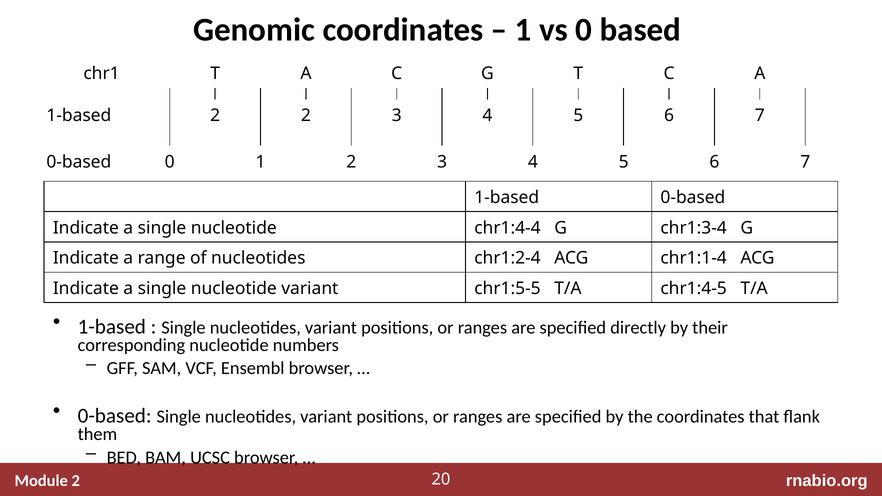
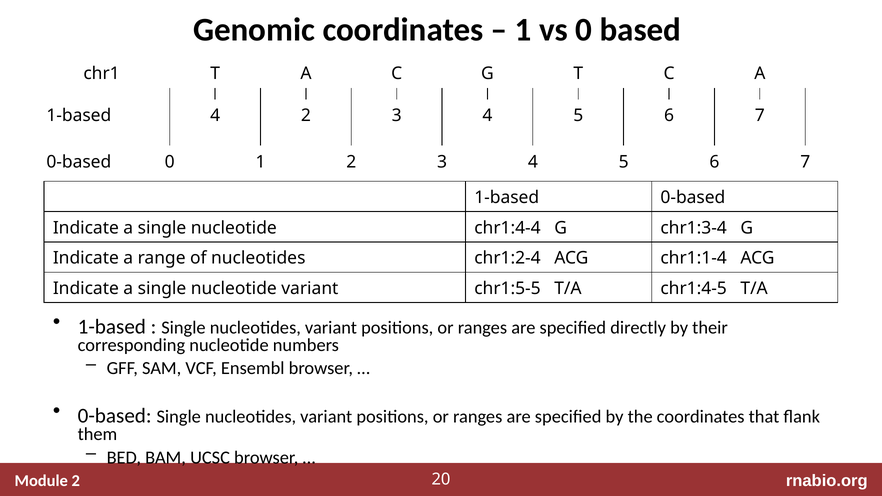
1-based 2: 2 -> 4 (215, 116)
